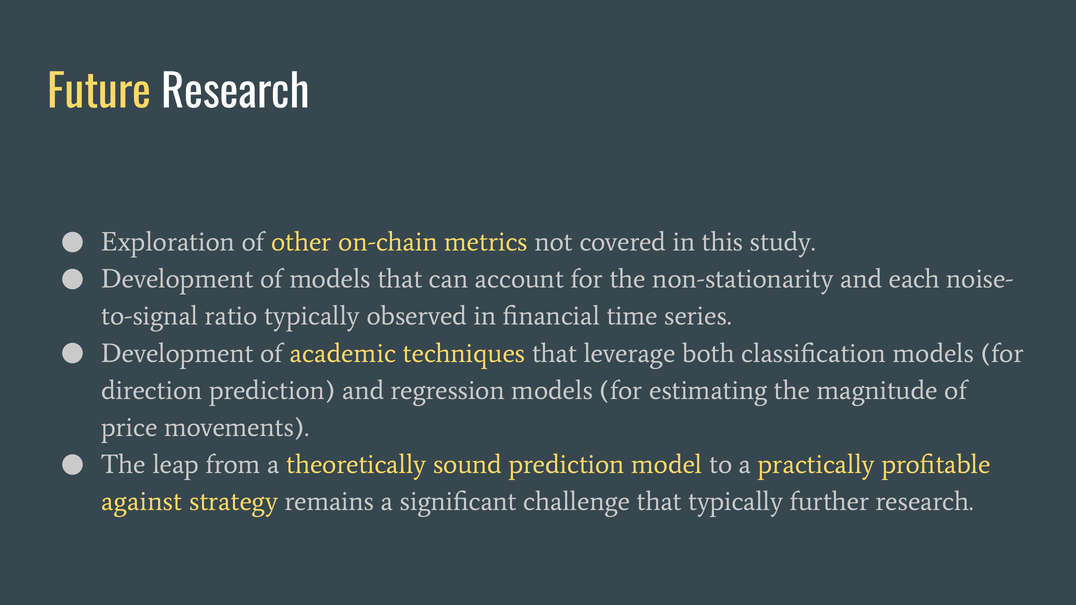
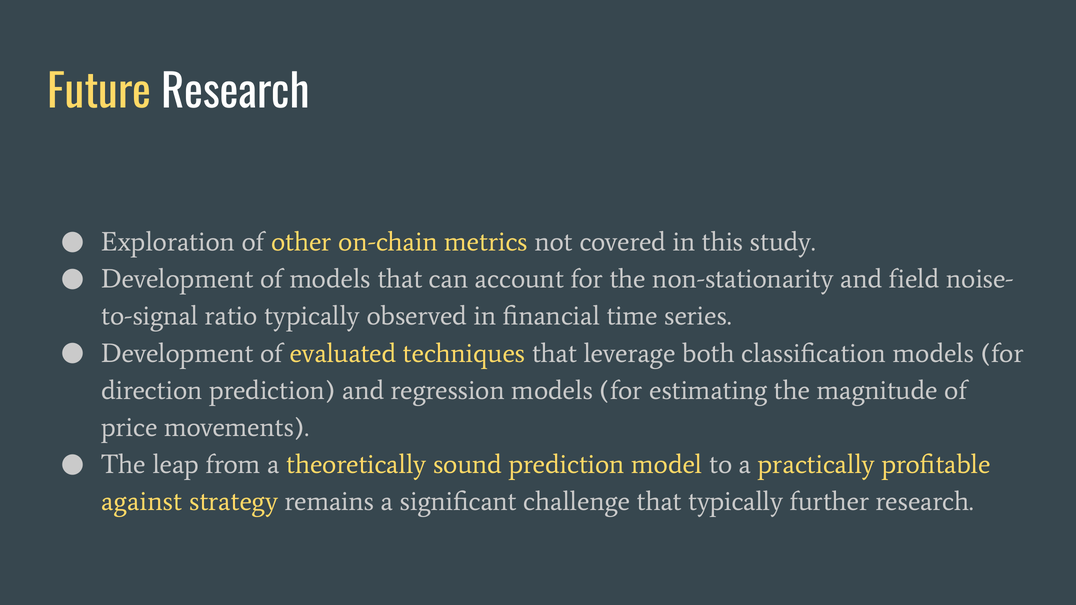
each: each -> field (914, 279)
academic: academic -> evaluated (343, 353)
